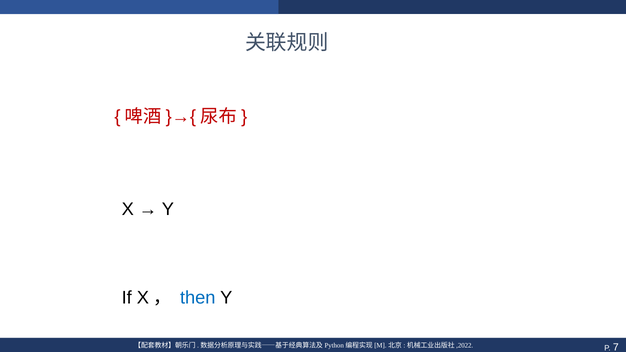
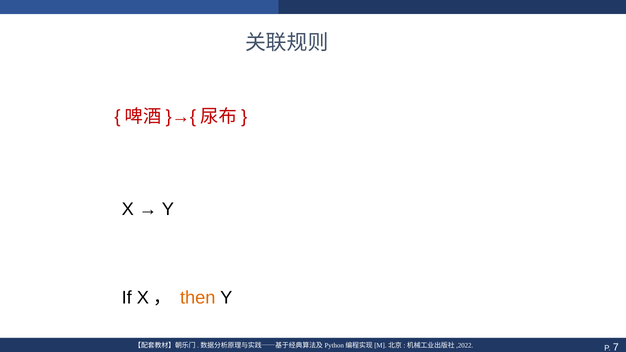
then colour: blue -> orange (198, 298)
